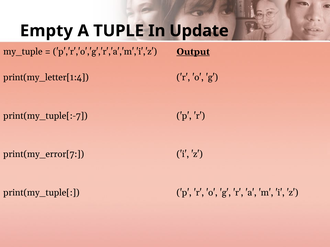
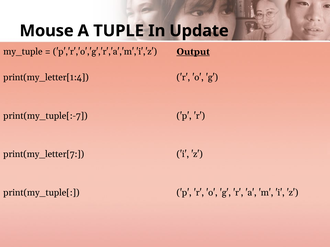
Empty: Empty -> Mouse (47, 31)
print(my_error[7: print(my_error[7 -> print(my_letter[7 (44, 154)
